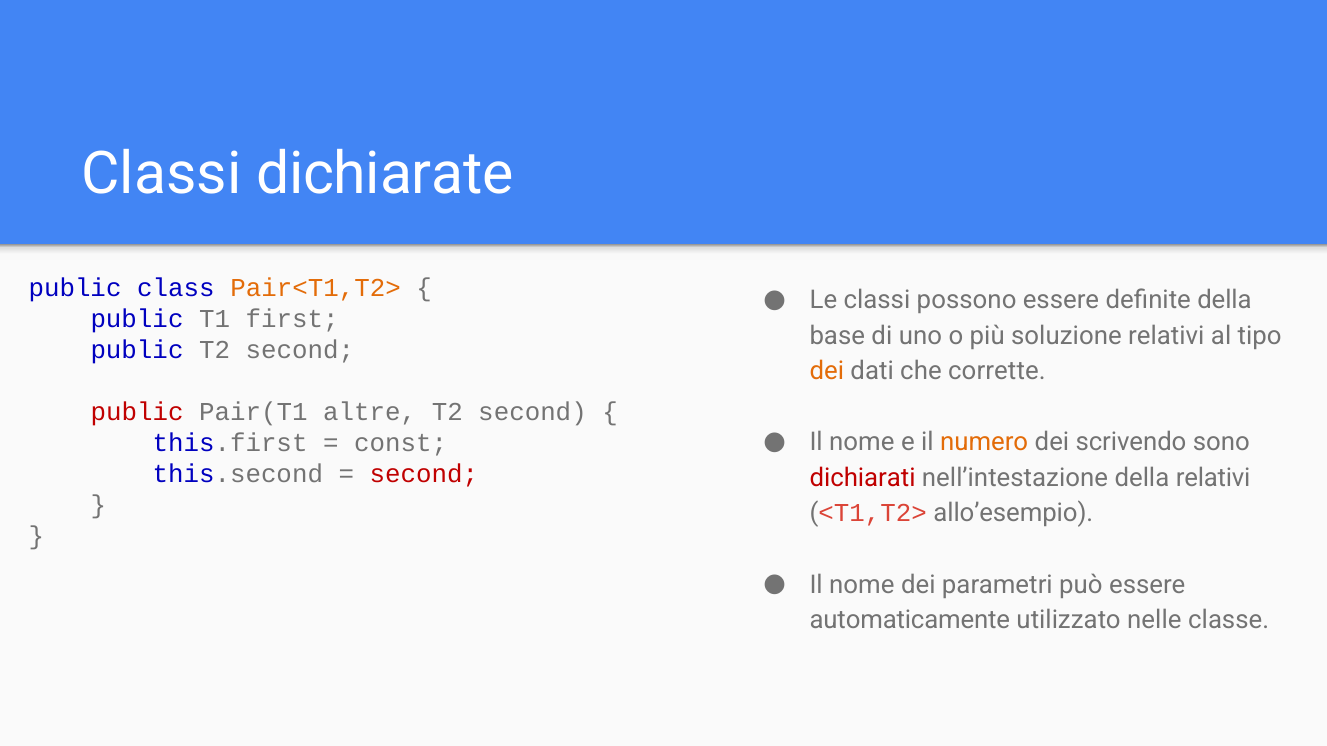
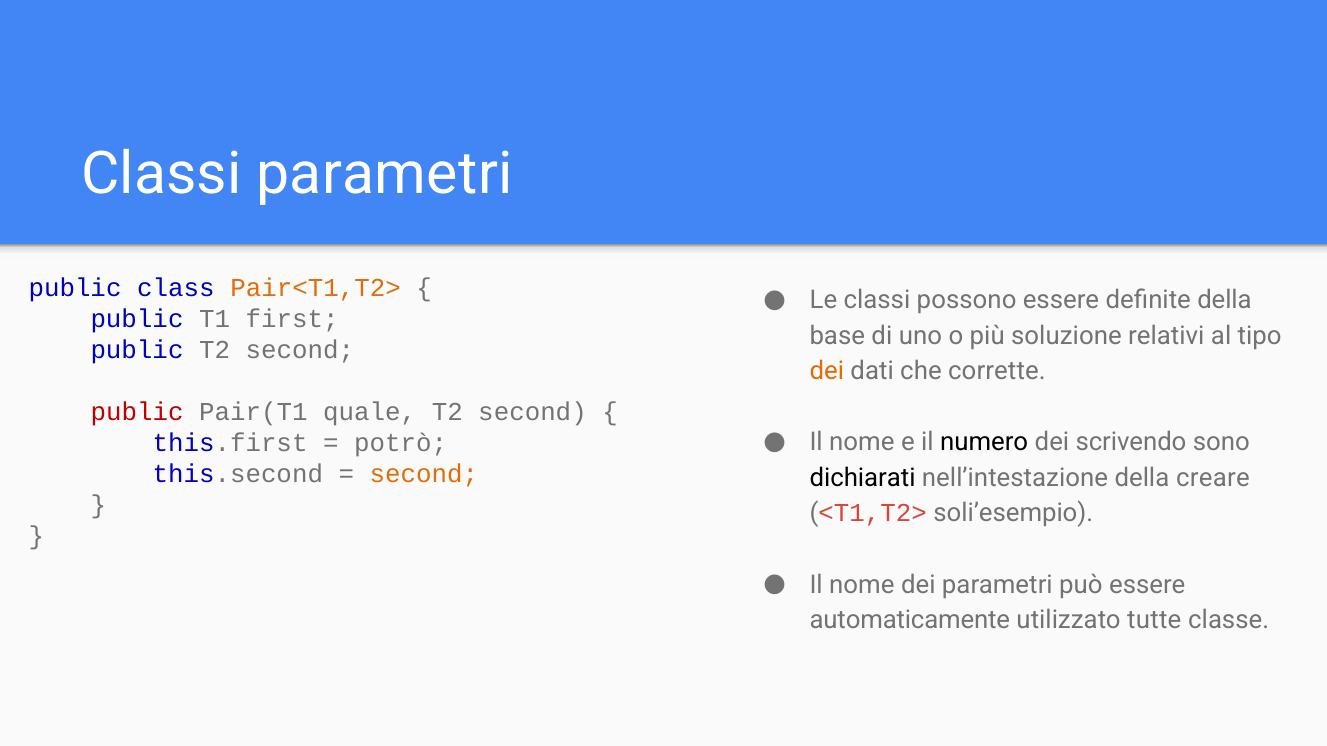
Classi dichiarate: dichiarate -> parametri (385, 174)
altre: altre -> quale (370, 413)
numero colour: orange -> black (984, 443)
const: const -> potrò (401, 444)
second colour: red -> orange (424, 474)
dichiarati colour: red -> black (863, 478)
della relativi: relativi -> creare (1213, 478)
allo’esempio: allo’esempio -> soli’esempio (1013, 514)
nelle: nelle -> tutte (1154, 620)
